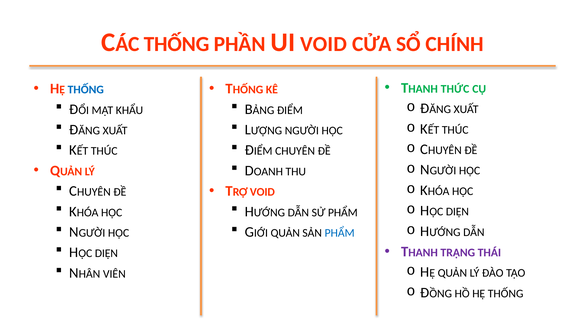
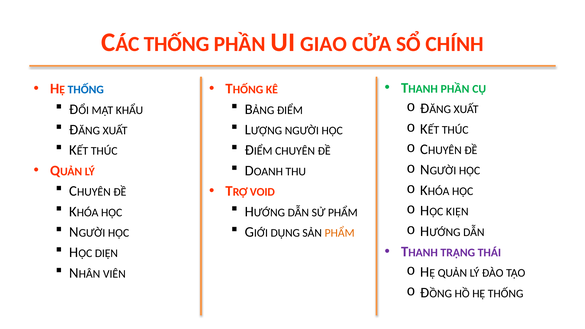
UI VOID: VOID -> GIAO (324, 44)
THỨC: THỨC -> PHẦN (455, 89)
DIỆN: DIỆN -> KIỆN (457, 212)
QUẢN: QUẢN -> DỤNG (285, 233)
PHẨM colour: blue -> orange (340, 233)
